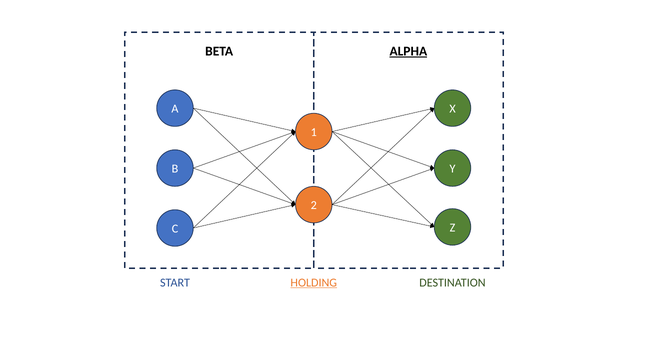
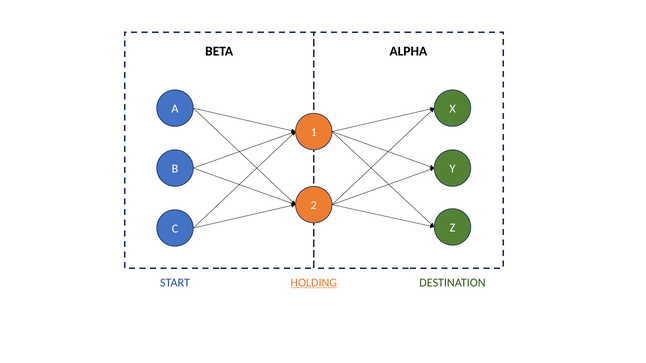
ALPHA underline: present -> none (408, 51)
